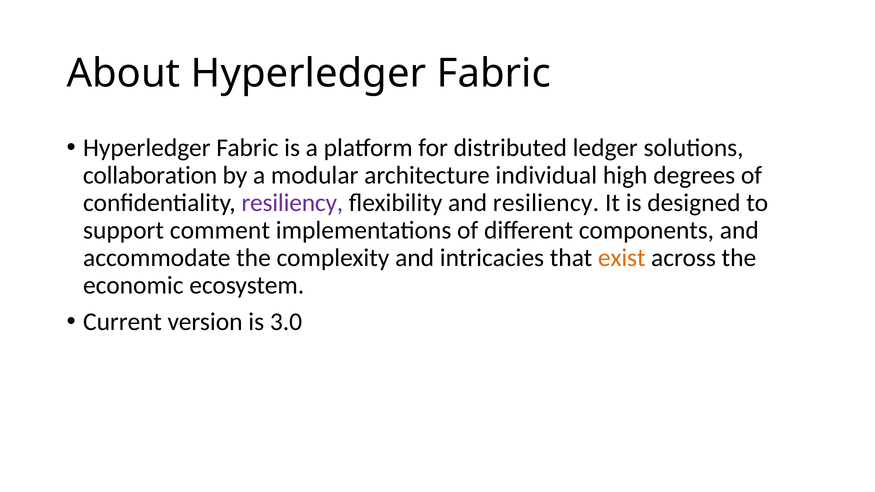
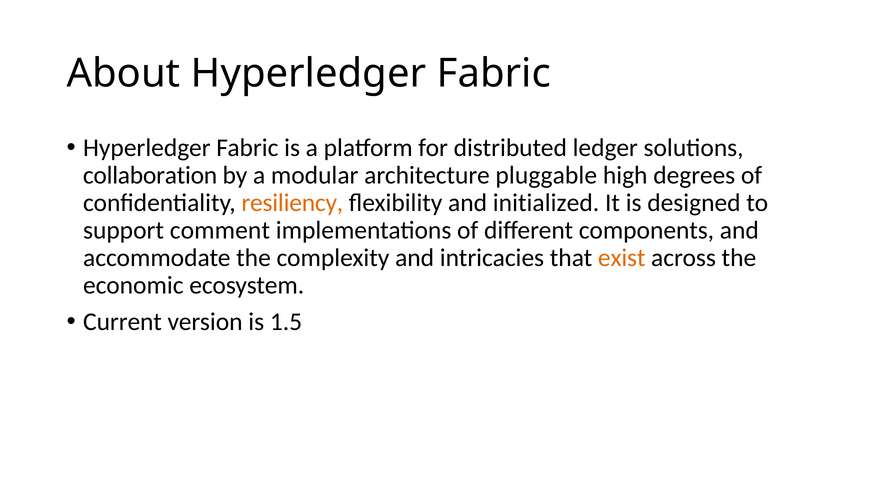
individual: individual -> pluggable (546, 175)
resiliency colour: purple -> orange (292, 203)
and resiliency: resiliency -> initialized (546, 203)
3.0: 3.0 -> 1.5 (286, 322)
